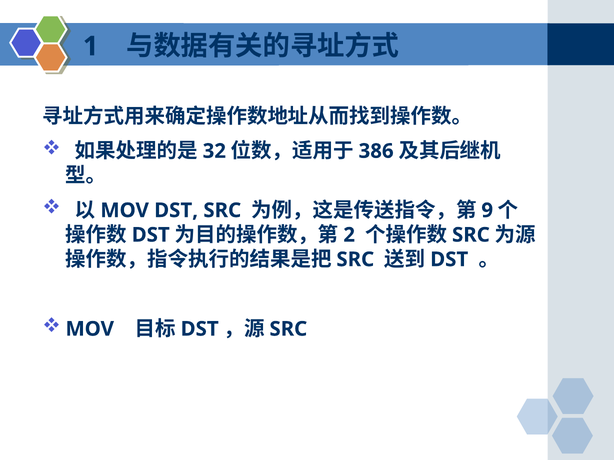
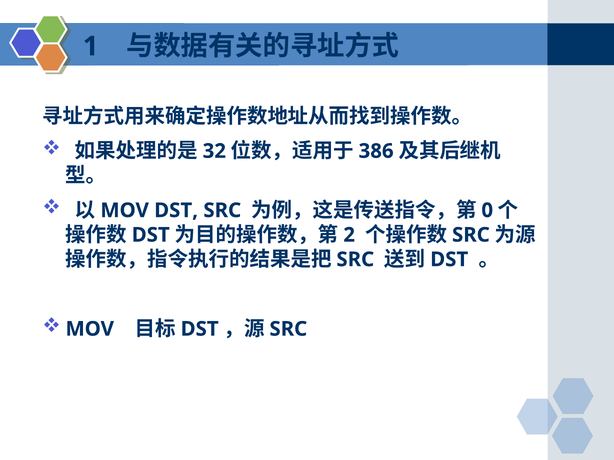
9: 9 -> 0 (487, 211)
